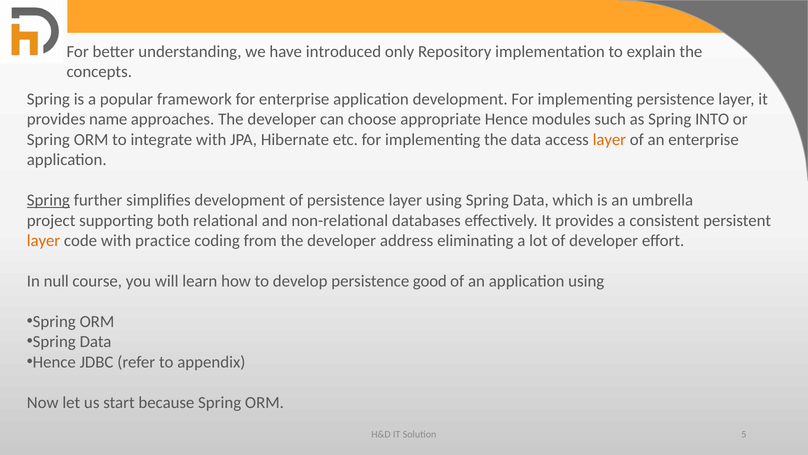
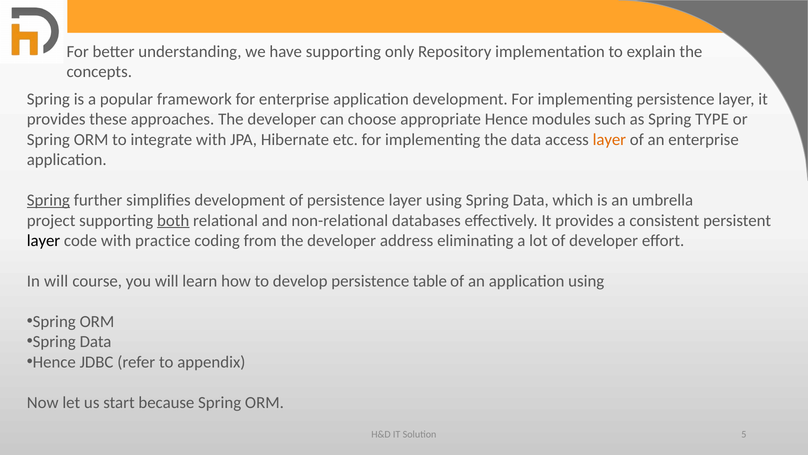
have introduced: introduced -> supporting (343, 52)
name: name -> these (108, 119)
INTO: INTO -> TYPE (712, 119)
both underline: none -> present (173, 220)
layer colour: orange -> black (44, 240)
In null: null -> will (56, 281)
good: good -> table (430, 281)
